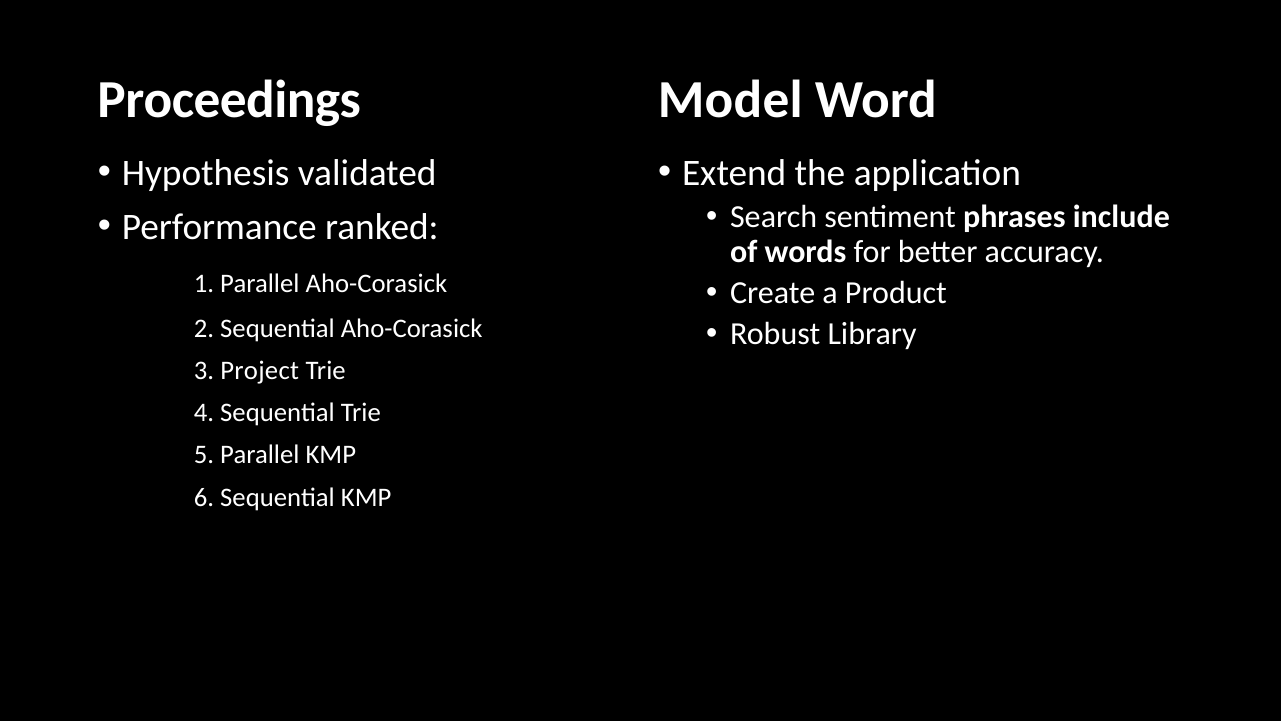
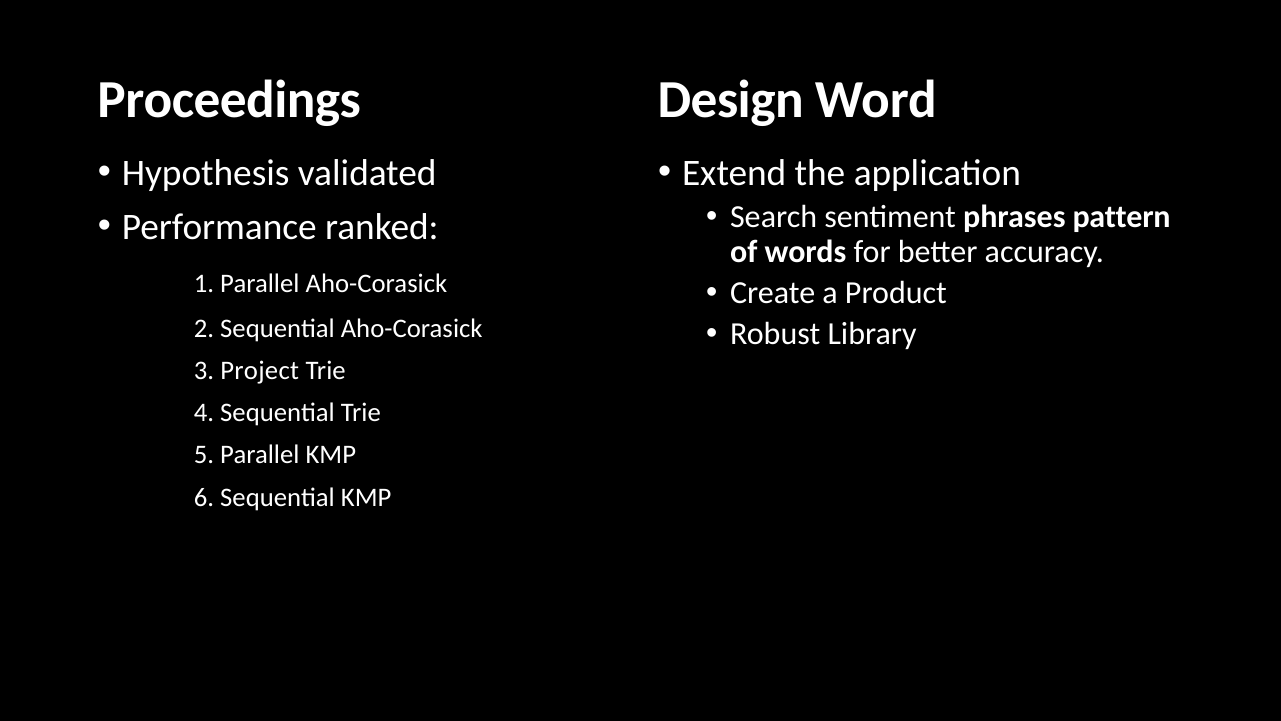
Model: Model -> Design (731, 100)
include: include -> pattern (1122, 217)
